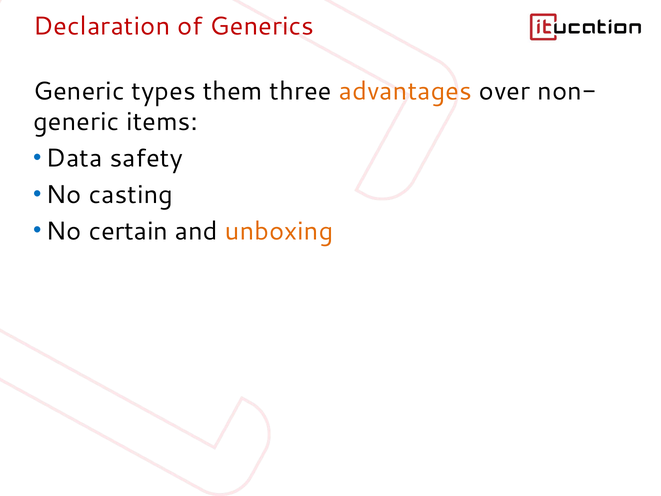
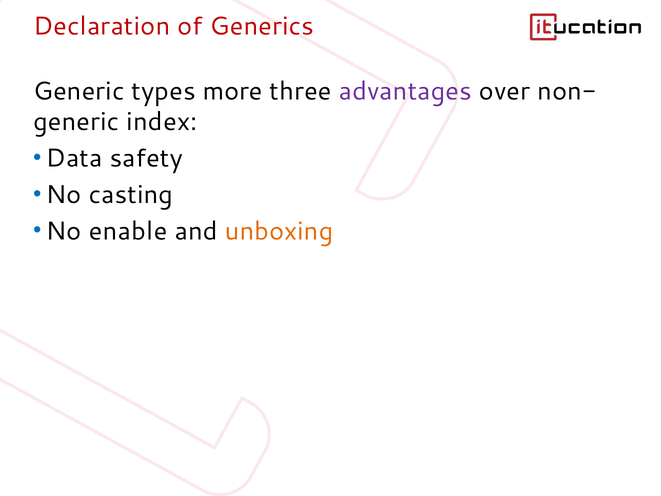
them: them -> more (233, 91)
advantages colour: orange -> purple (405, 91)
items: items -> index (162, 122)
certain: certain -> enable (128, 231)
